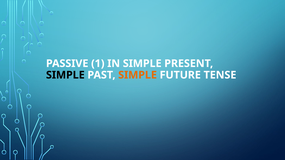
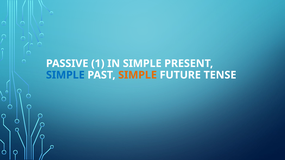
SIMPLE colour: black -> blue (65, 75)
